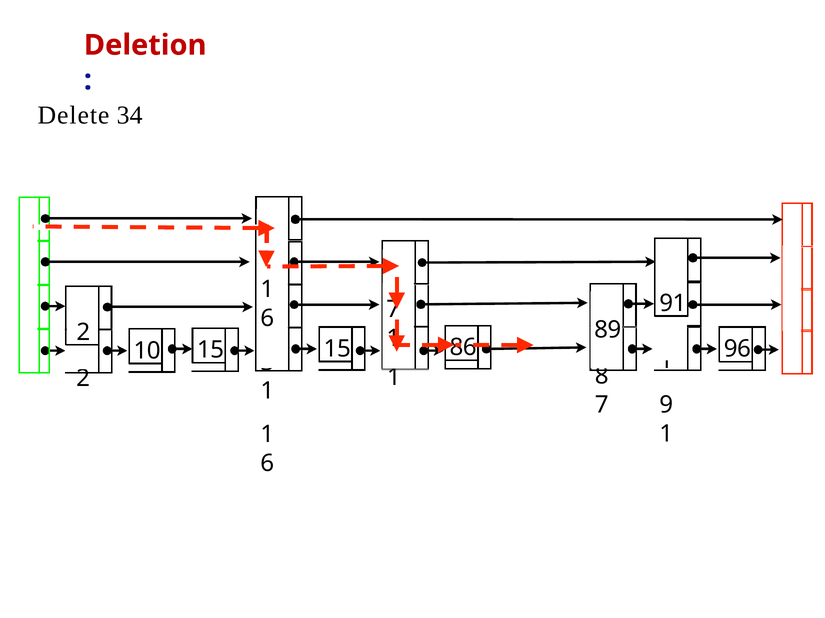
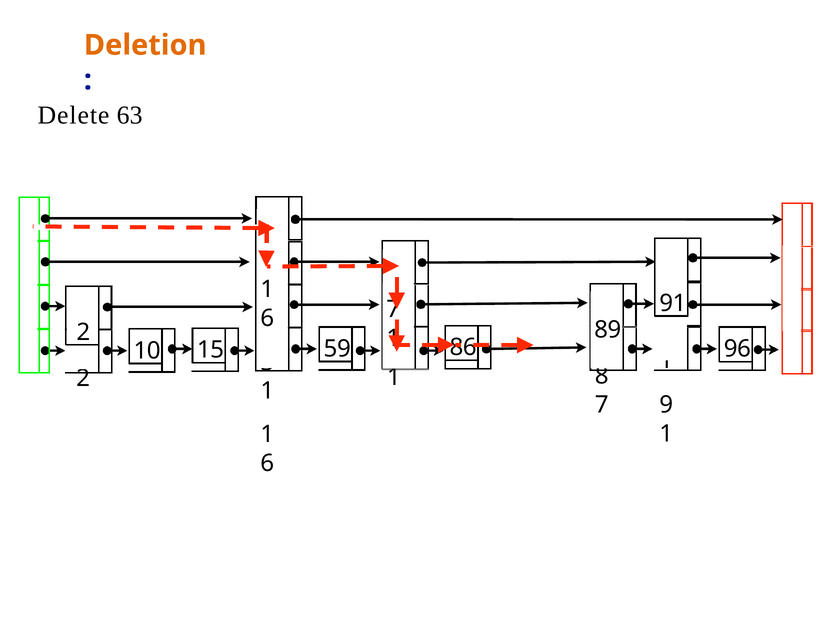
Deletion colour: red -> orange (145, 45)
34: 34 -> 63 (130, 116)
15 15: 15 -> 59 (337, 349)
